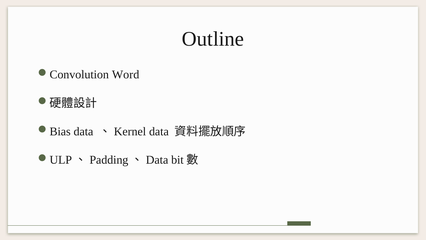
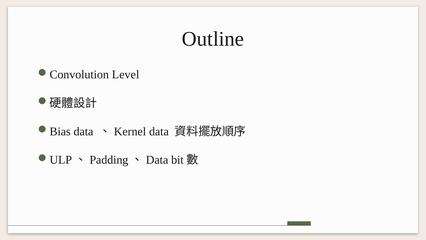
Word: Word -> Level (126, 75)
